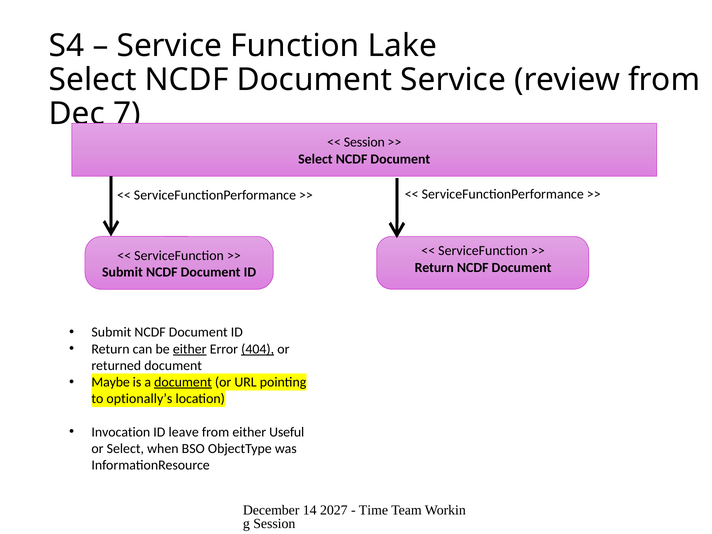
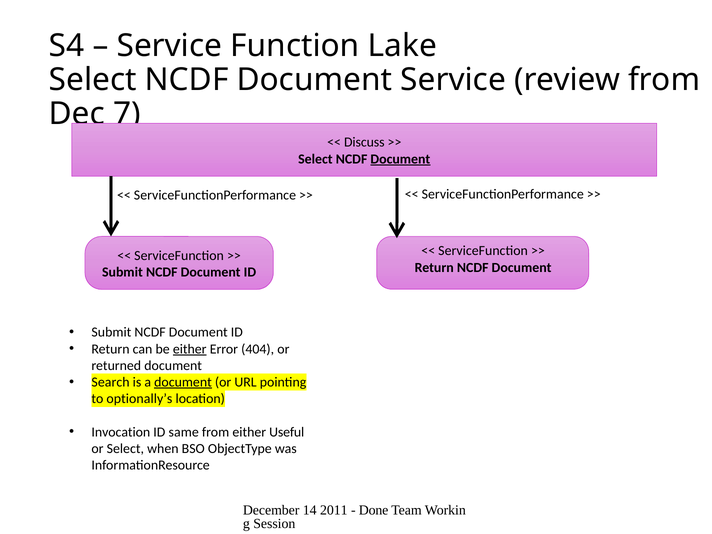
Session: Session -> Discuss (364, 142)
Document underline: none -> present (400, 159)
404 underline: present -> none (258, 349)
Maybe: Maybe -> Search (111, 382)
leave: leave -> same (184, 432)
2027: 2027 -> 2011 (334, 510)
Time: Time -> Done (374, 510)
